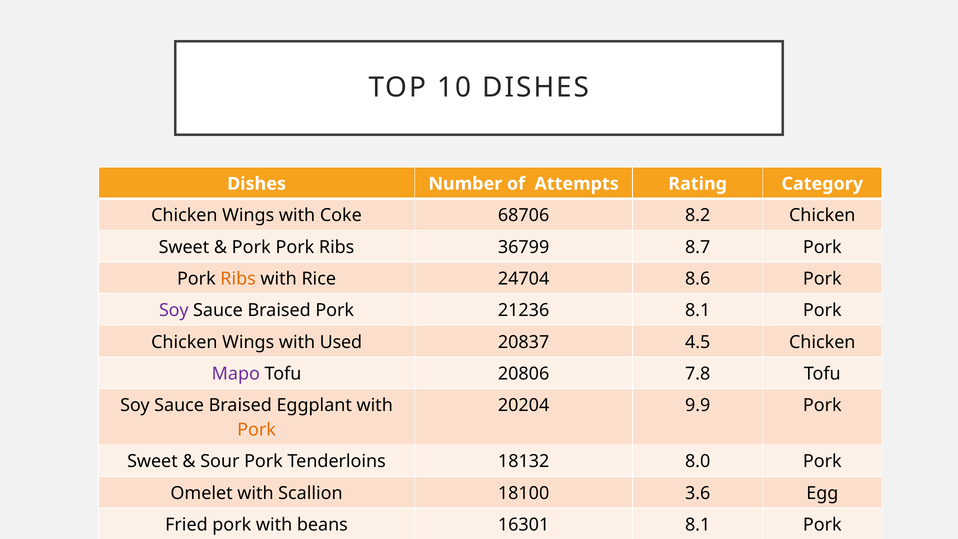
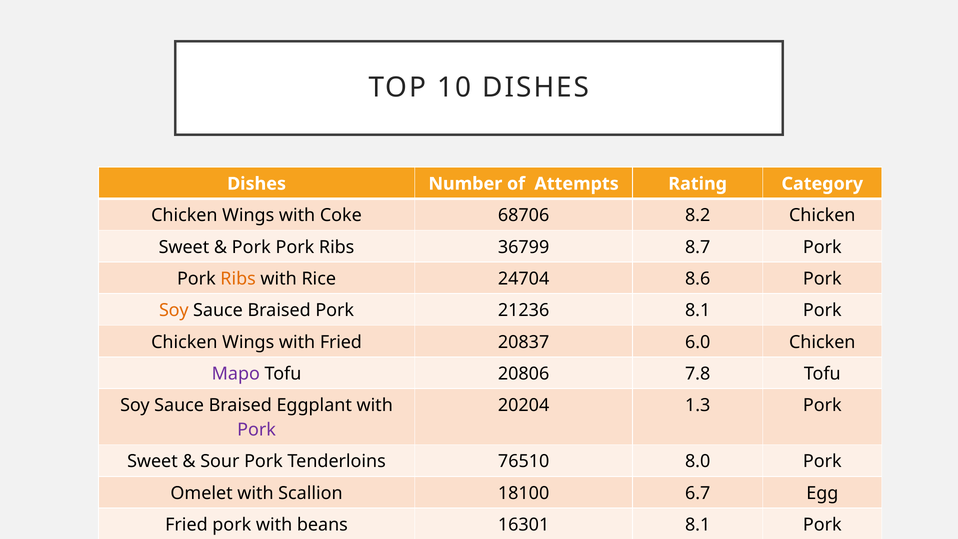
Soy colour: purple -> orange (174, 310)
with Used: Used -> Fried (341, 342)
4.5: 4.5 -> 6.0 (698, 342)
9.9: 9.9 -> 1.3 (698, 405)
Pork colour: orange -> purple (257, 430)
18132: 18132 -> 76510 (524, 461)
3.6: 3.6 -> 6.7 (698, 493)
